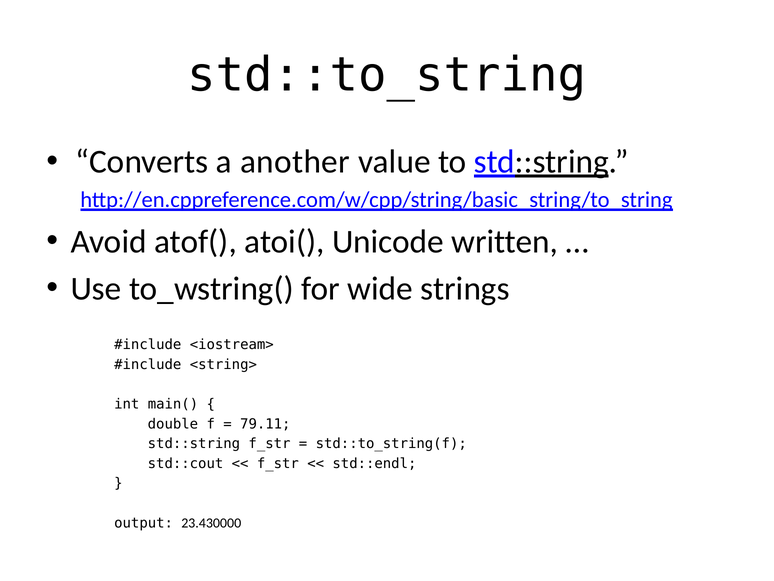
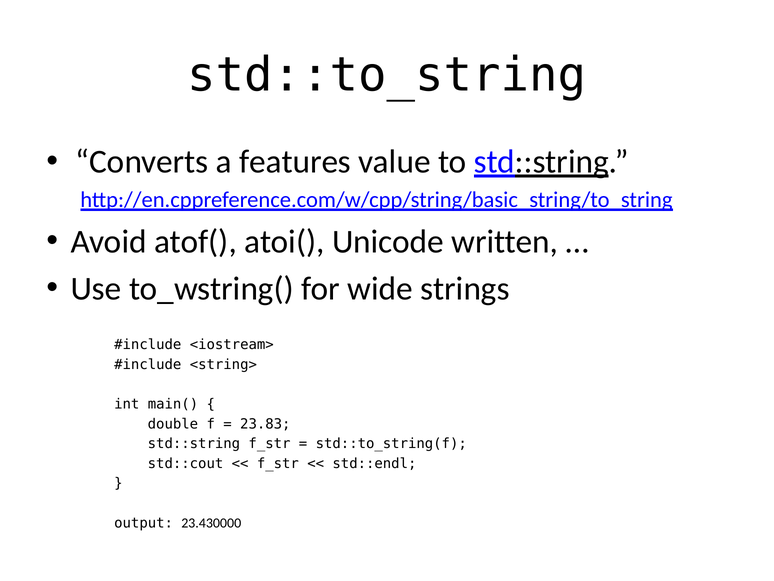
another: another -> features (295, 162)
79.11: 79.11 -> 23.83 (265, 424)
